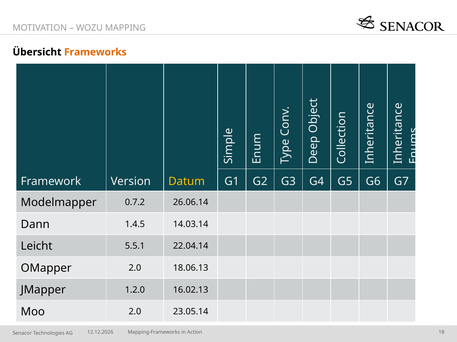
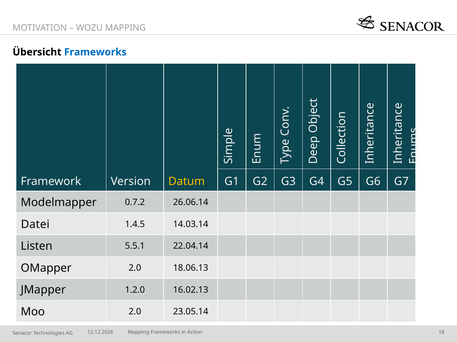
Frameworks colour: orange -> blue (95, 52)
Dann: Dann -> Datei (35, 225)
Leicht: Leicht -> Listen (37, 247)
